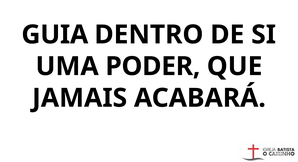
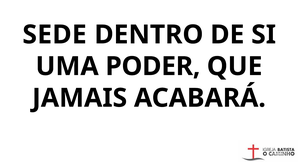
GUIA: GUIA -> SEDE (55, 35)
